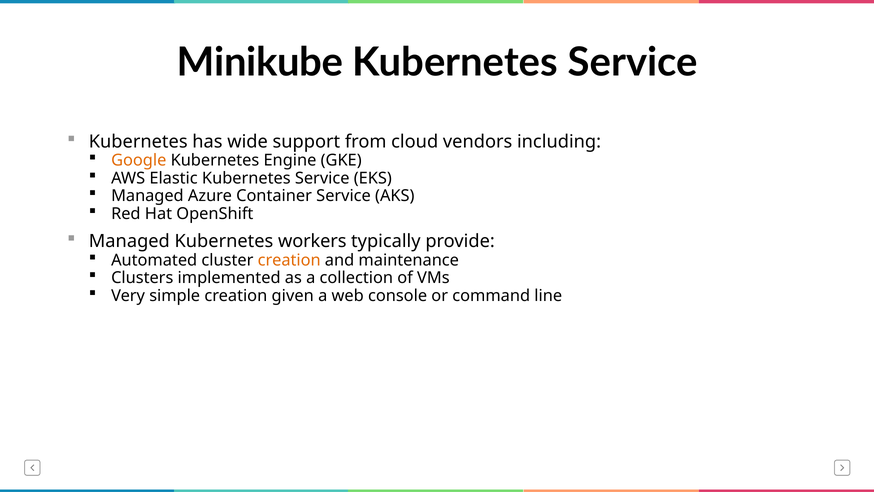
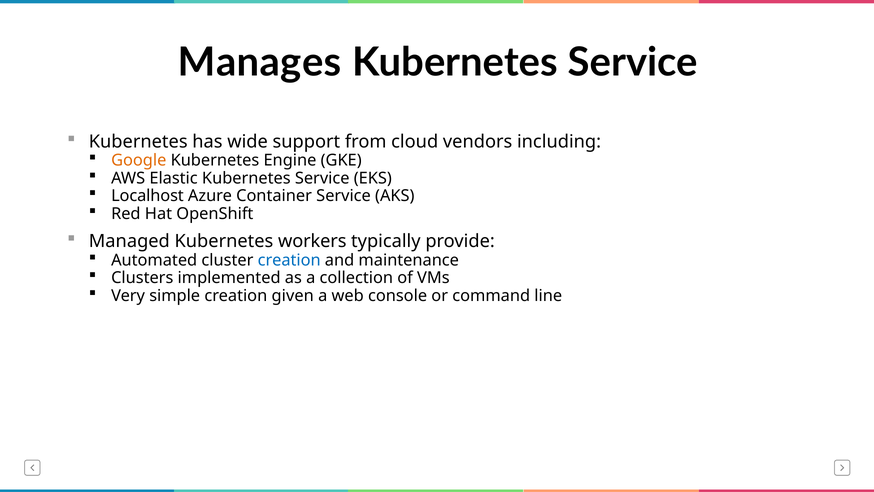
Minikube: Minikube -> Manages (260, 63)
Managed: Managed -> Localhost (147, 196)
creation colour: orange -> blue (289, 260)
